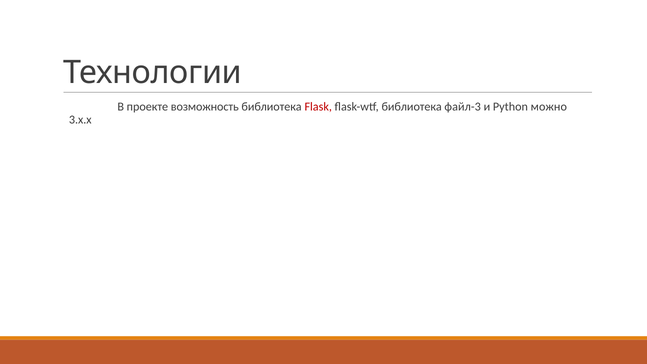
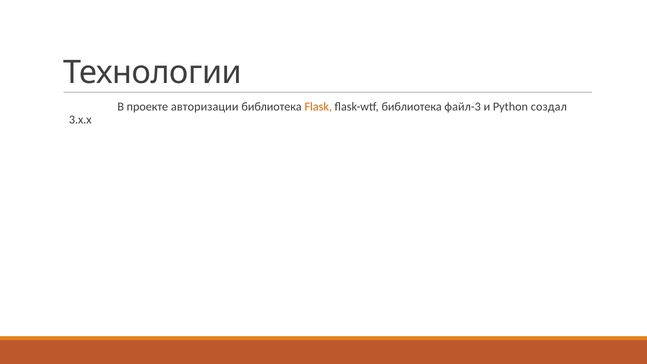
возможность: возможность -> авторизации (205, 107)
Flask colour: red -> orange (318, 107)
можно: можно -> создал (549, 107)
